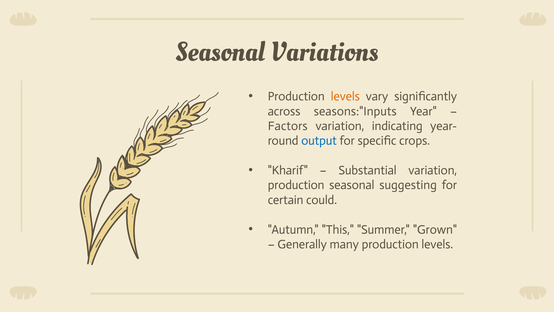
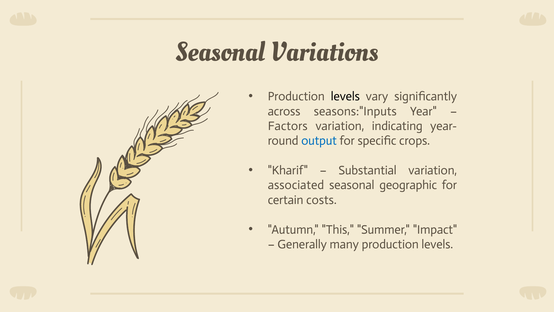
levels colour: orange -> black (345, 96)
production: production -> associated (296, 185)
suggesting: suggesting -> geographic (408, 185)
could: could -> costs (321, 200)
Grown: Grown -> Impact (435, 229)
